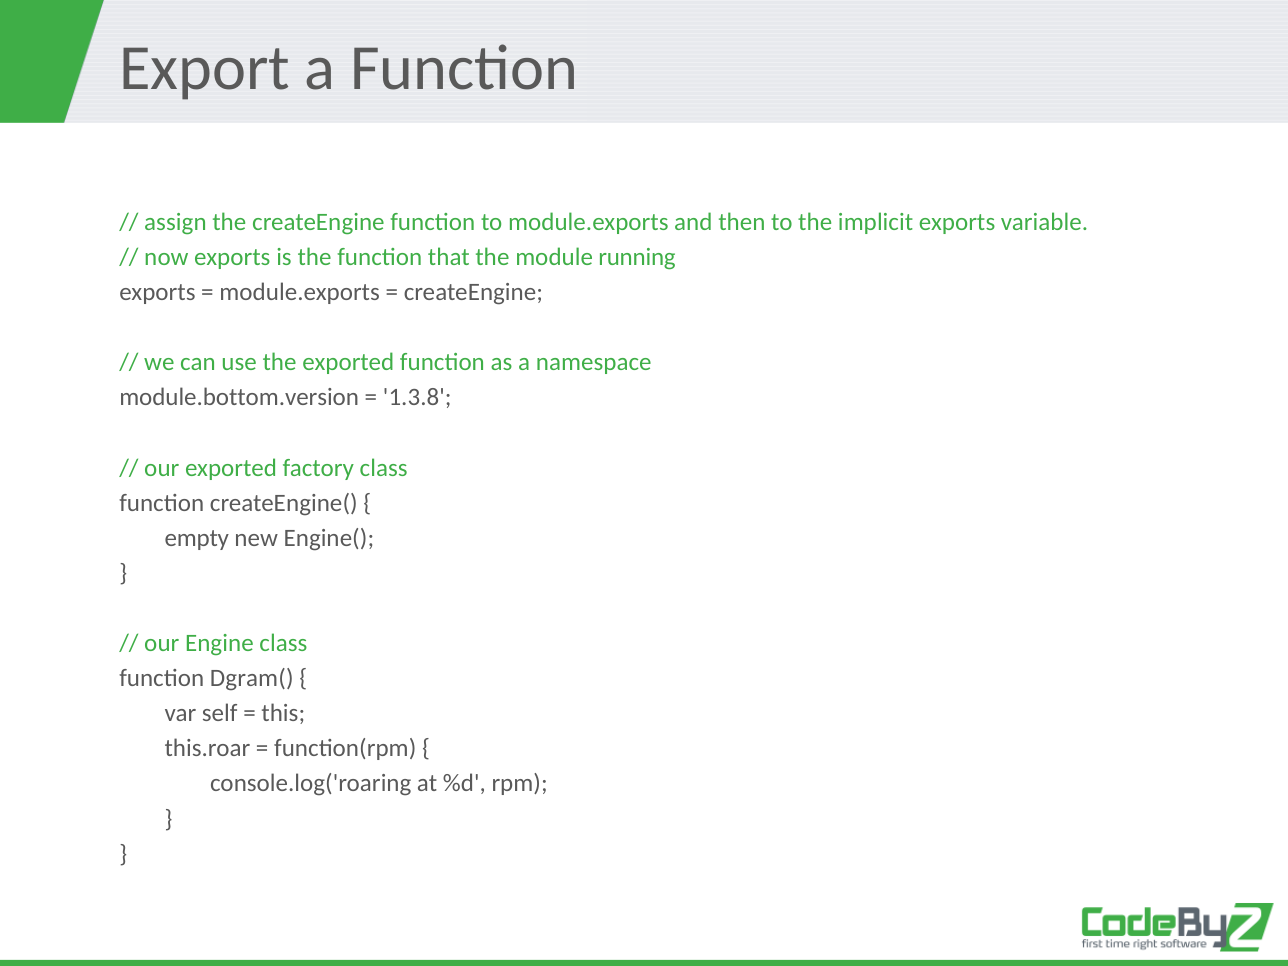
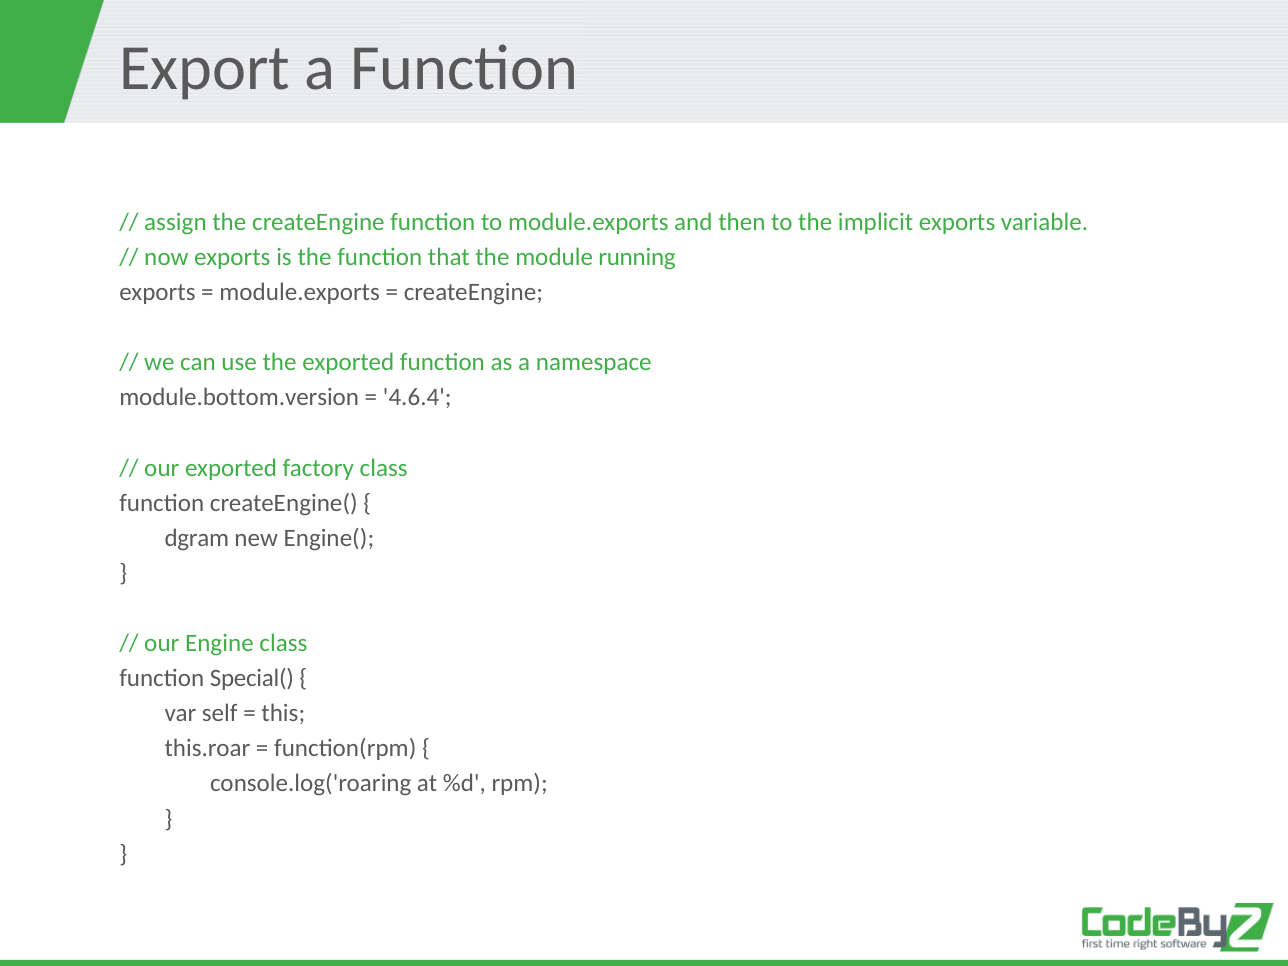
1.3.8: 1.3.8 -> 4.6.4 (417, 398)
empty: empty -> dgram (197, 538)
Dgram(: Dgram( -> Special( (252, 678)
